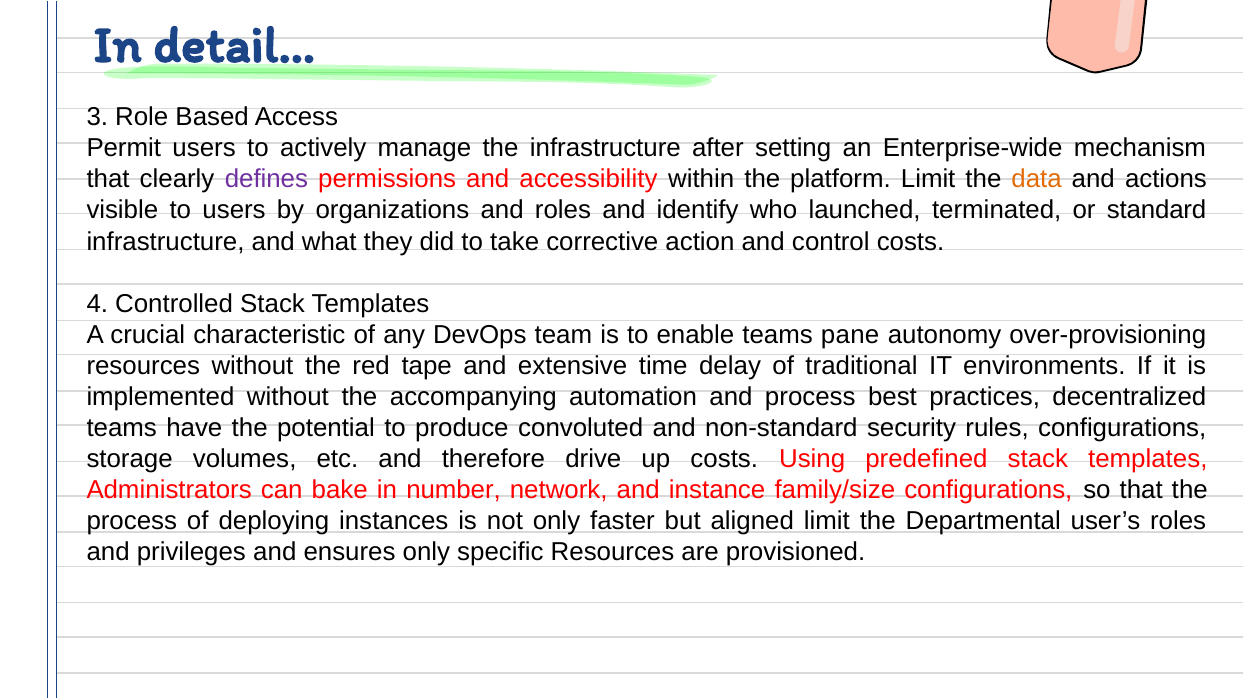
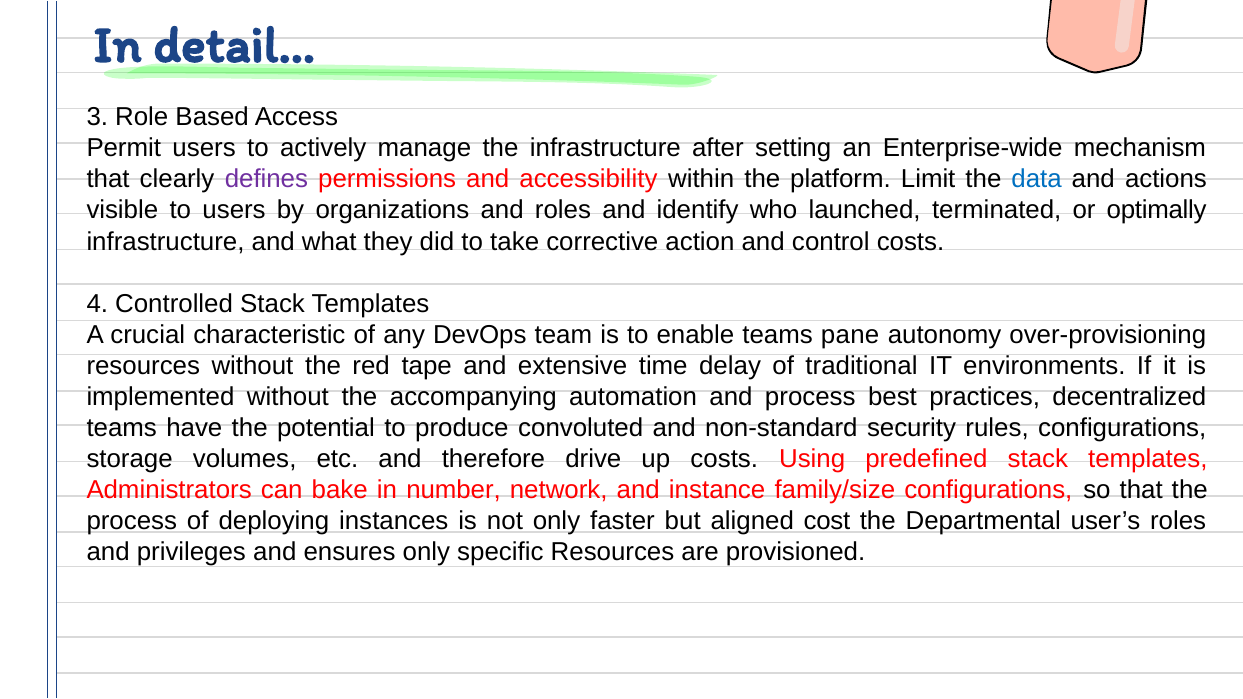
data colour: orange -> blue (1037, 179)
standard: standard -> optimally (1157, 211)
aligned limit: limit -> cost (827, 521)
